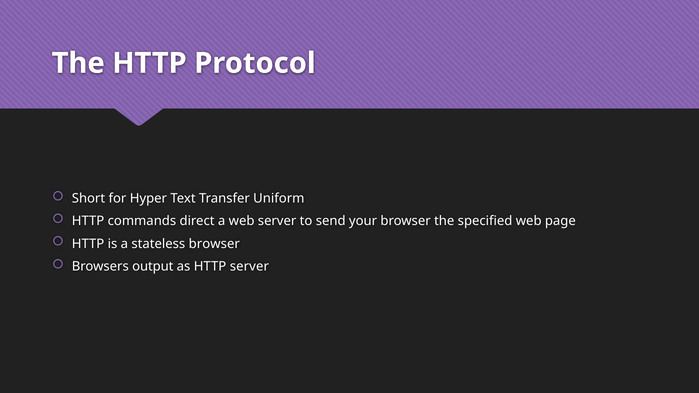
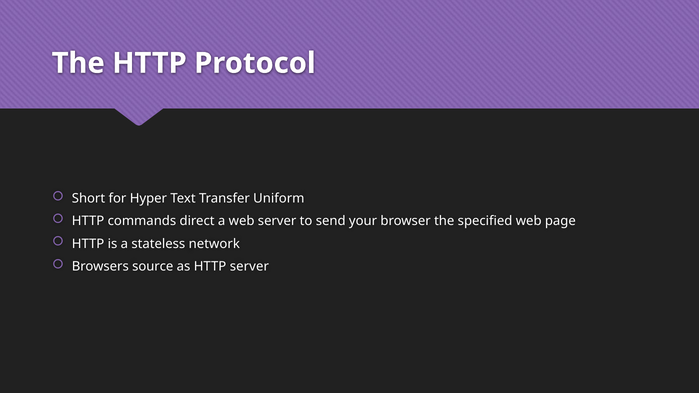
stateless browser: browser -> network (214, 244)
output: output -> source (153, 267)
